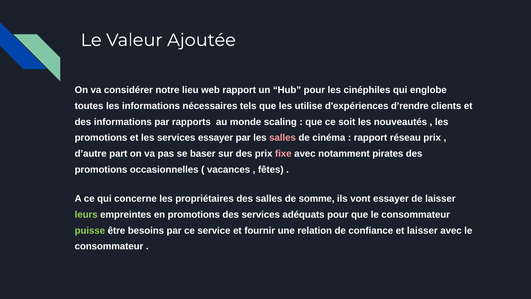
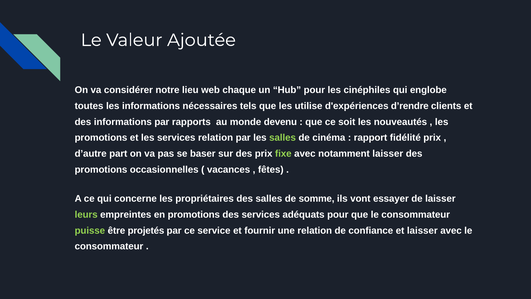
web rapport: rapport -> chaque (239, 90)
scaling: scaling -> devenu (280, 122)
services essayer: essayer -> relation (216, 138)
salles colour: pink -> light green (283, 138)
réseau: réseau -> fidélité (405, 138)
fixe colour: pink -> light green (283, 154)
notamment pirates: pirates -> laisser (388, 154)
besoins: besoins -> projetés (146, 230)
